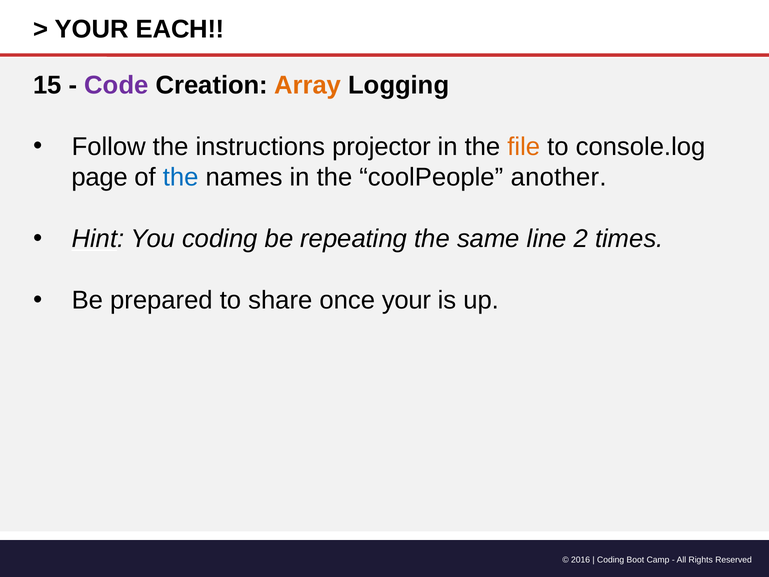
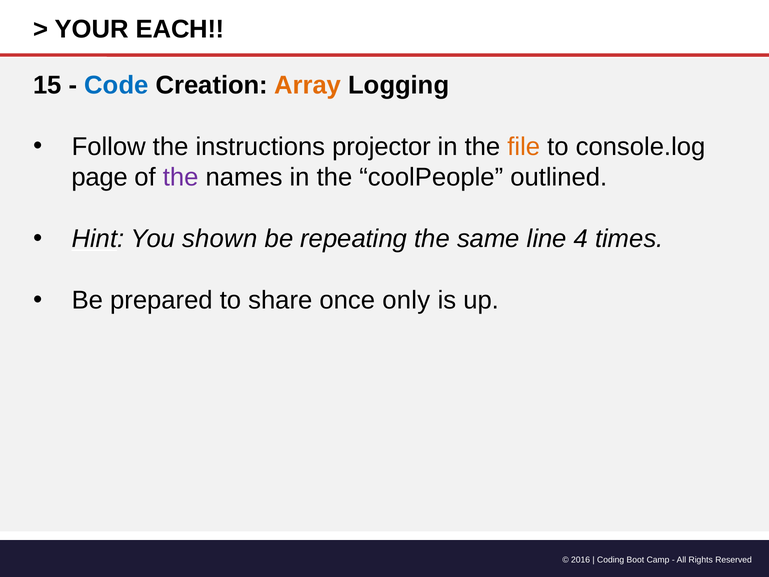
Code colour: purple -> blue (116, 85)
the colour: blue -> purple (181, 177)
another: another -> outlined (559, 177)
You coding: coding -> shown (220, 239)
2: 2 -> 4 (581, 239)
once your: your -> only (406, 300)
